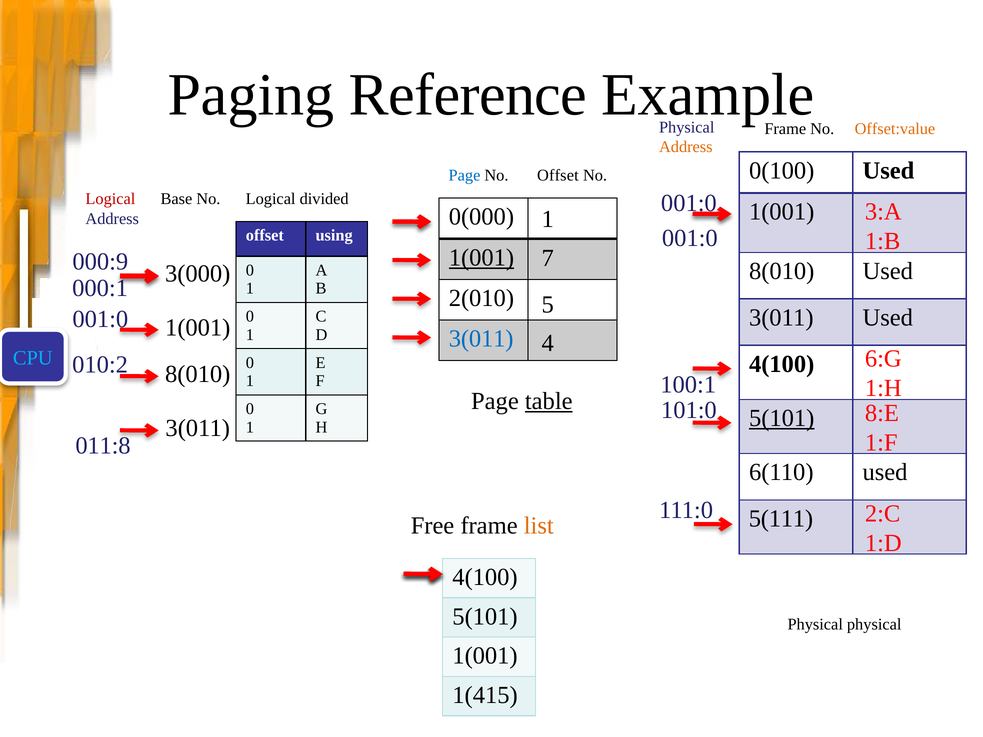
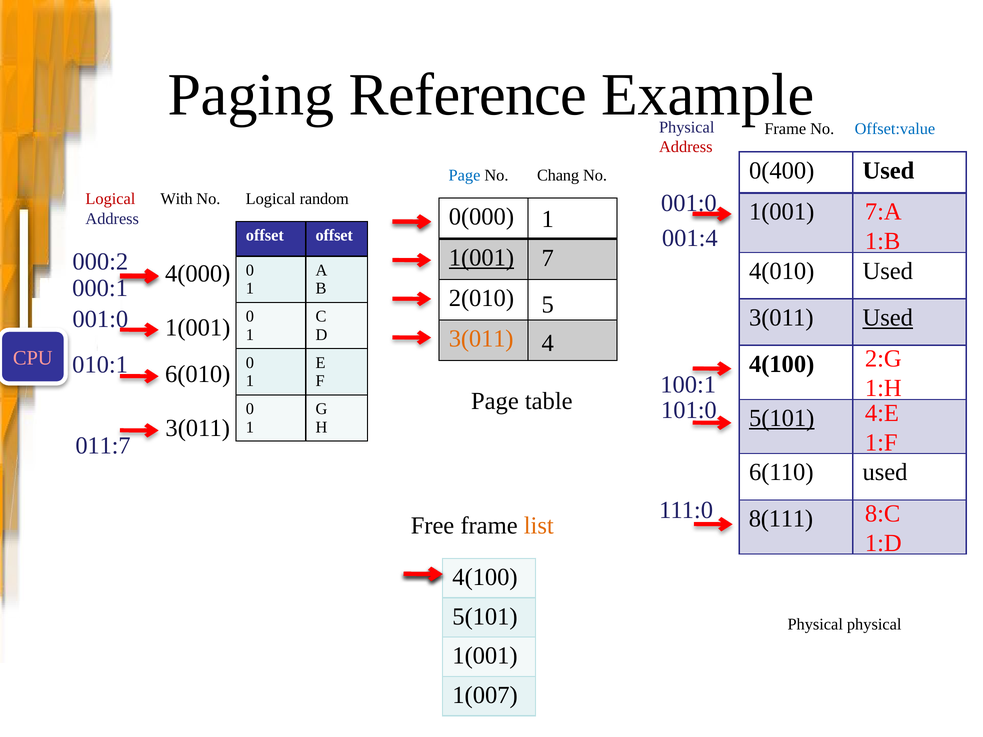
Offset:value colour: orange -> blue (895, 129)
Address colour: orange -> red (686, 147)
0(100: 0(100 -> 0(400 (782, 171)
No Offset: Offset -> Chang (558, 175)
Base: Base -> With (177, 199)
divided: divided -> random (324, 199)
3:A: 3:A -> 7:A (883, 212)
001:0: 001:0 -> 001:4 (690, 238)
offset using: using -> offset (334, 236)
000:9: 000:9 -> 000:2 (100, 262)
8(010: 8(010 -> 4(010 (782, 271)
3(000: 3(000 -> 4(000 (198, 274)
Used underline: none -> present (888, 318)
3(011 colour: blue -> orange (481, 339)
6:G: 6:G -> 2:G (883, 359)
CPU colour: light blue -> pink (33, 358)
010:2: 010:2 -> 010:1 (100, 365)
8(010: 8(010 -> 6(010 (198, 374)
table underline: present -> none (549, 401)
8:E: 8:E -> 4:E (882, 413)
011:8: 011:8 -> 011:7 (103, 446)
2:C: 2:C -> 8:C (883, 514)
5(111: 5(111 -> 8(111 (781, 519)
1(415: 1(415 -> 1(007 (485, 695)
